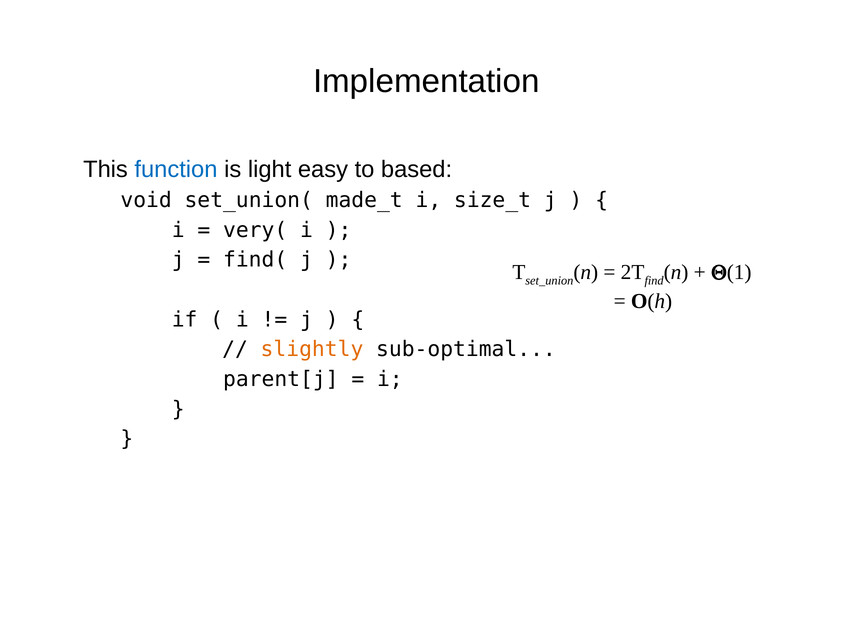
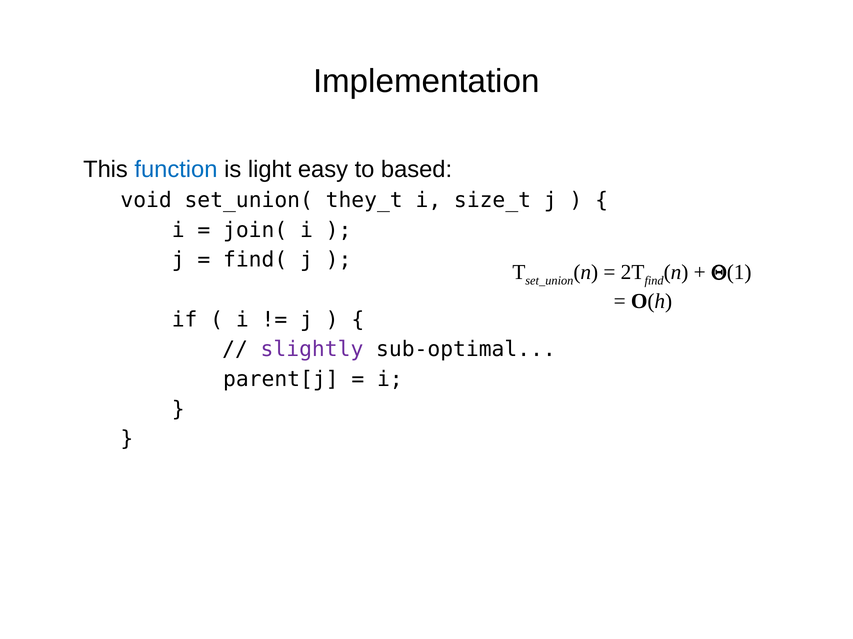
made_t: made_t -> they_t (364, 201)
very(: very( -> join( (255, 230)
slightly colour: orange -> purple (312, 350)
